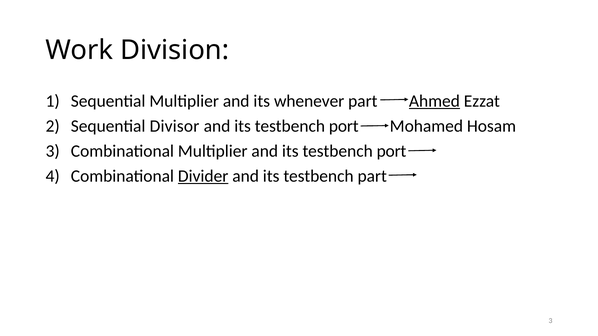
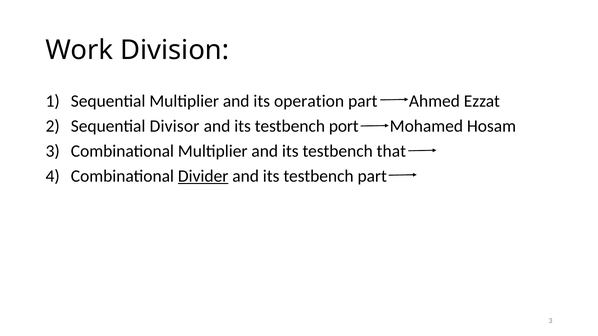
whenever: whenever -> operation (309, 101)
Ahmed underline: present -> none (434, 101)
port: port -> that (391, 151)
